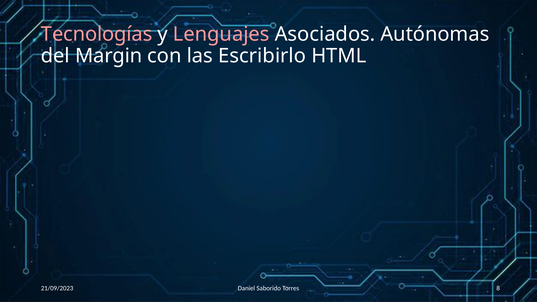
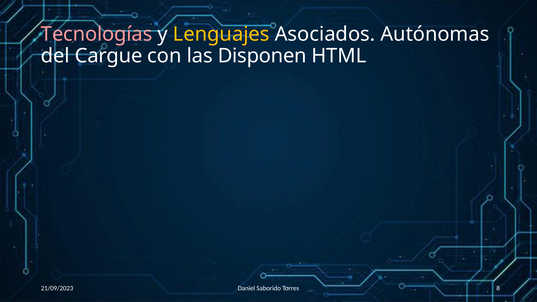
Lenguajes colour: pink -> yellow (221, 34)
Margin: Margin -> Cargue (109, 56)
Escribirlo: Escribirlo -> Disponen (262, 56)
